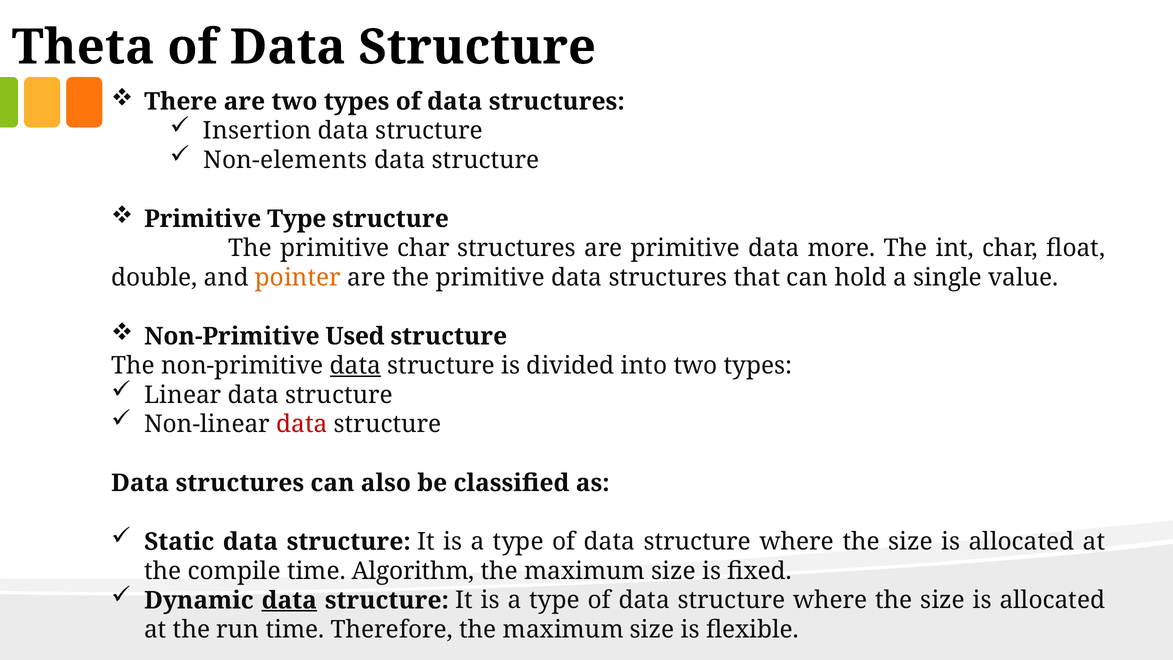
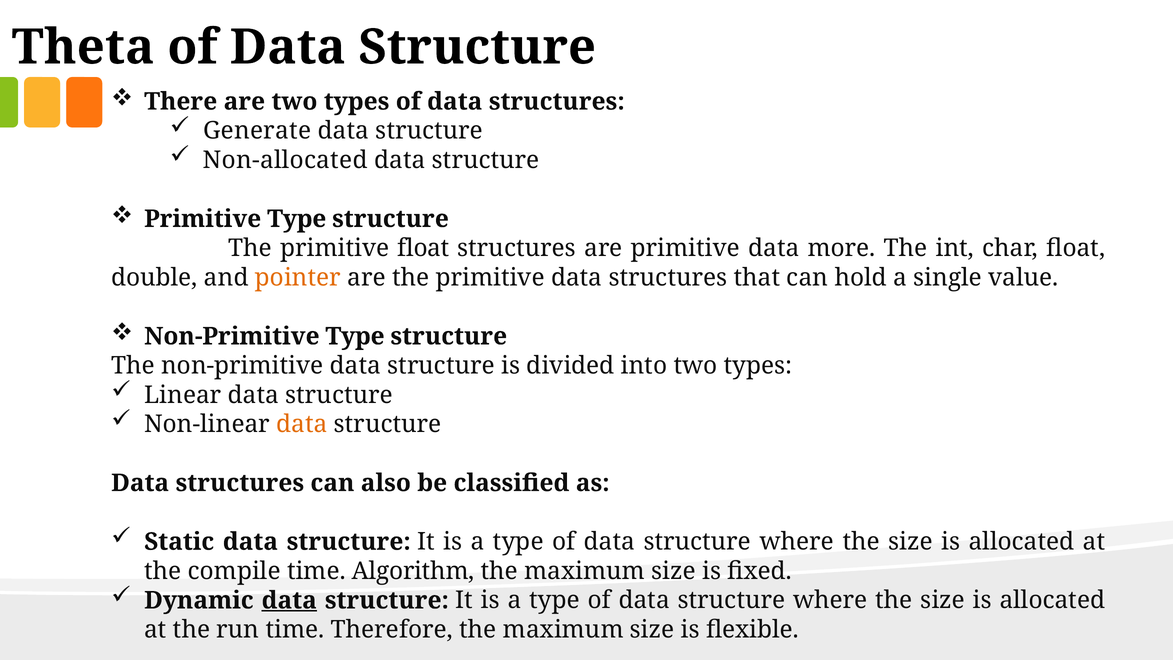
Insertion: Insertion -> Generate (257, 131)
Non-elements: Non-elements -> Non-allocated (285, 160)
primitive char: char -> float (423, 248)
Non-Primitive Used: Used -> Type (355, 336)
data underline: present -> none (355, 366)
data colour: red -> orange (302, 424)
